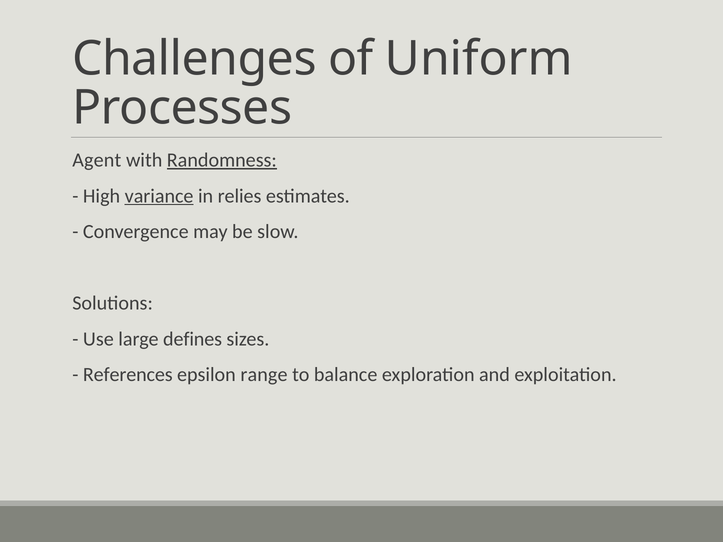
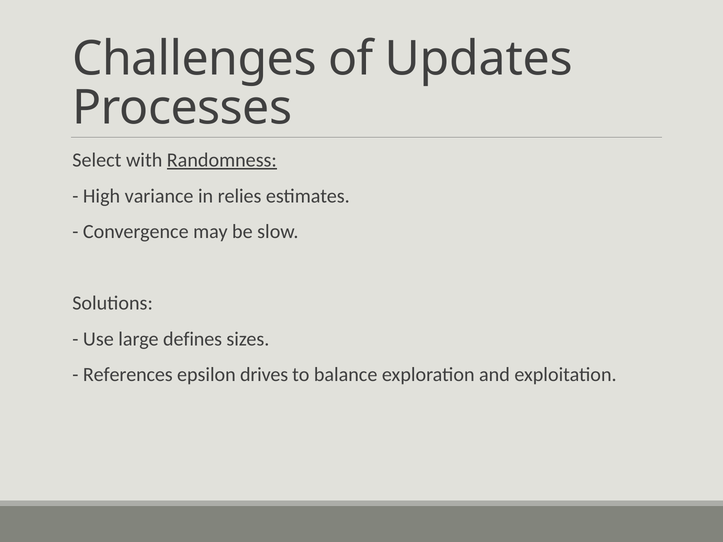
Uniform: Uniform -> Updates (479, 59)
Agent: Agent -> Select (97, 160)
variance underline: present -> none (159, 196)
range: range -> drives (264, 375)
